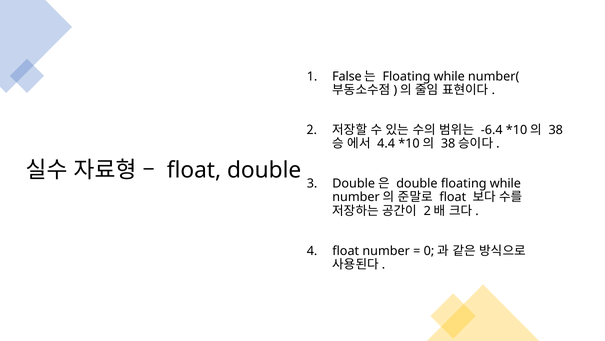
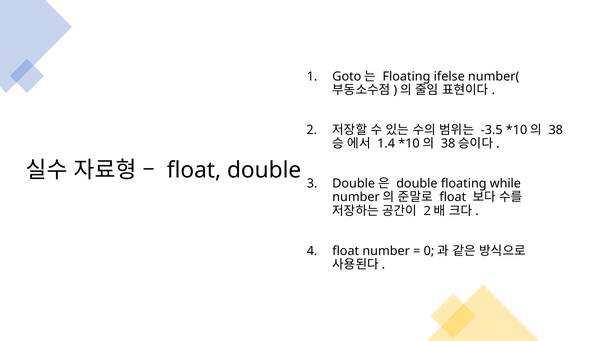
False: False -> Goto (347, 76)
while: while -> ifelse (449, 76)
-6.4: -6.4 -> -3.5 (492, 130)
4.4: 4.4 -> 1.4 (386, 143)
